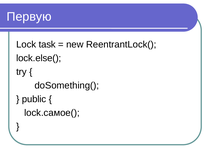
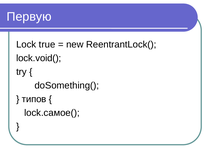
task: task -> true (47, 44)
lock.else(: lock.else( -> lock.void( (39, 58)
public: public -> типов (34, 99)
